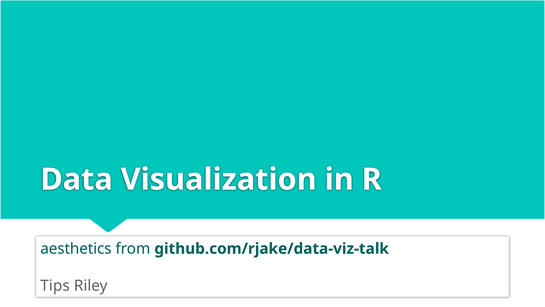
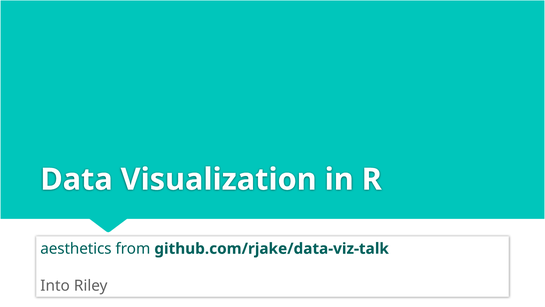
Tips: Tips -> Into (55, 285)
